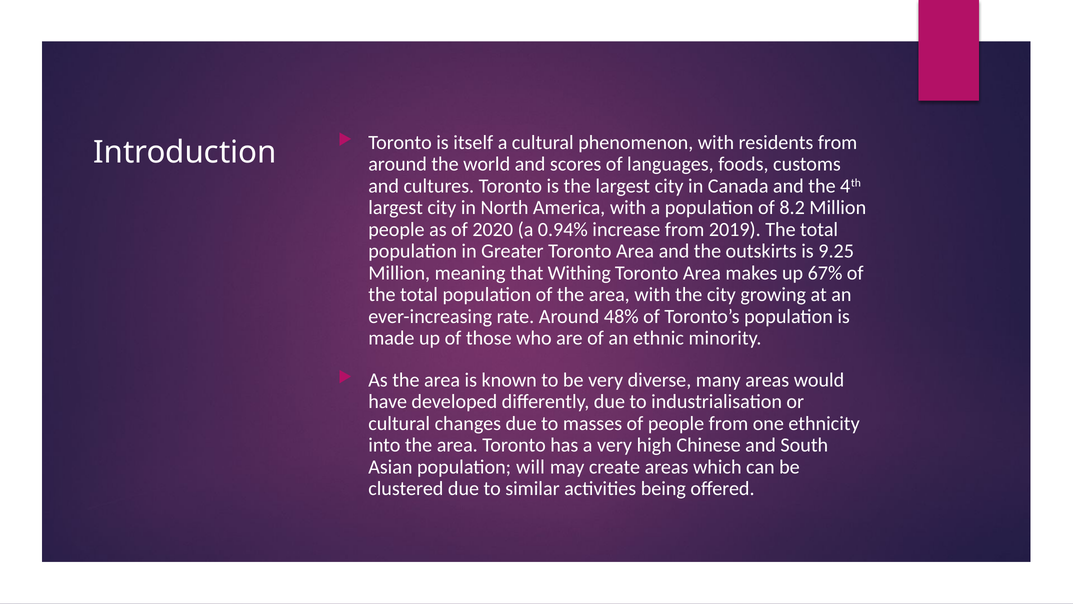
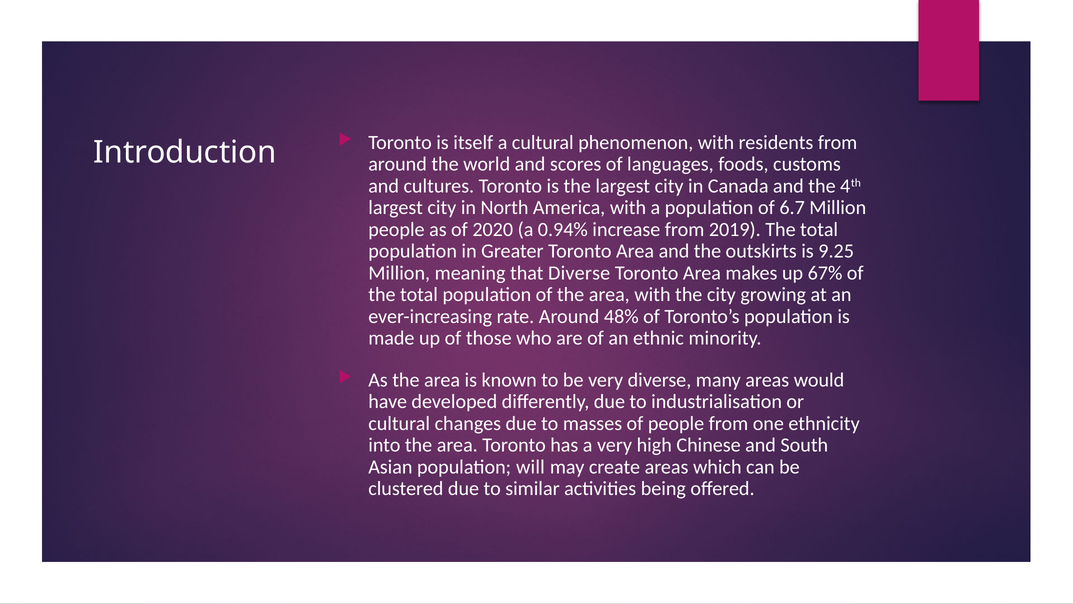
8.2: 8.2 -> 6.7 (792, 208)
that Withing: Withing -> Diverse (579, 273)
